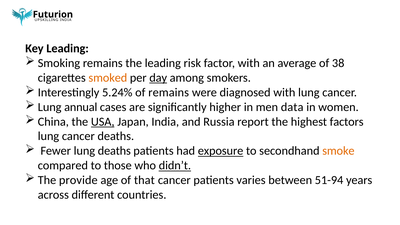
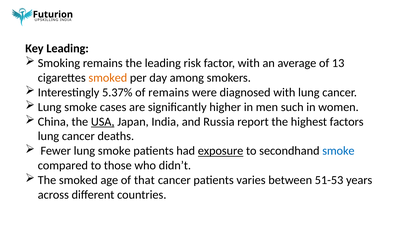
38: 38 -> 13 (338, 63)
day underline: present -> none (158, 78)
5.24%: 5.24% -> 5.37% (117, 92)
annual: annual -> smoke (81, 107)
data: data -> such (292, 107)
Fewer lung deaths: deaths -> smoke (114, 151)
smoke colour: orange -> blue (338, 151)
didn’t underline: present -> none (175, 166)
The provide: provide -> smoked (78, 180)
51-94: 51-94 -> 51-53 (329, 180)
